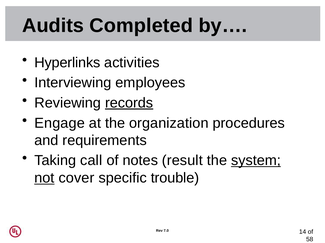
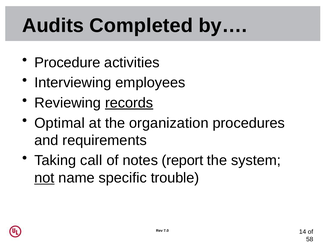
Hyperlinks: Hyperlinks -> Procedure (67, 63)
Engage: Engage -> Optimal (60, 123)
result: result -> report (183, 161)
system underline: present -> none (256, 161)
cover: cover -> name (77, 178)
